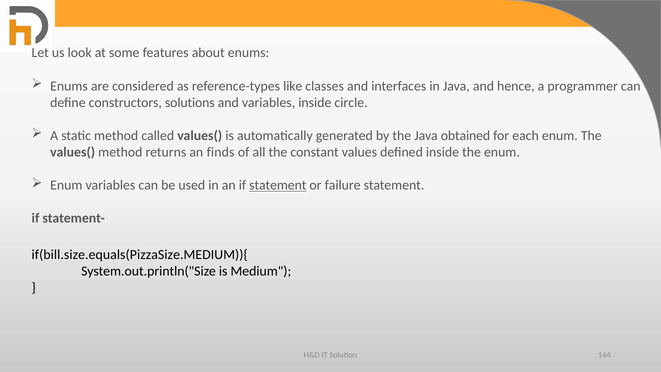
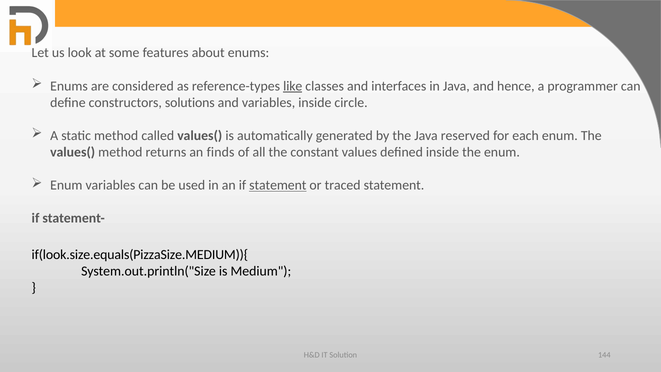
like underline: none -> present (293, 86)
obtained: obtained -> reserved (465, 136)
failure: failure -> traced (343, 185)
if(bill.size.equals(PizzaSize.MEDIUM)){: if(bill.size.equals(PizzaSize.MEDIUM)){ -> if(look.size.equals(PizzaSize.MEDIUM)){ (140, 255)
